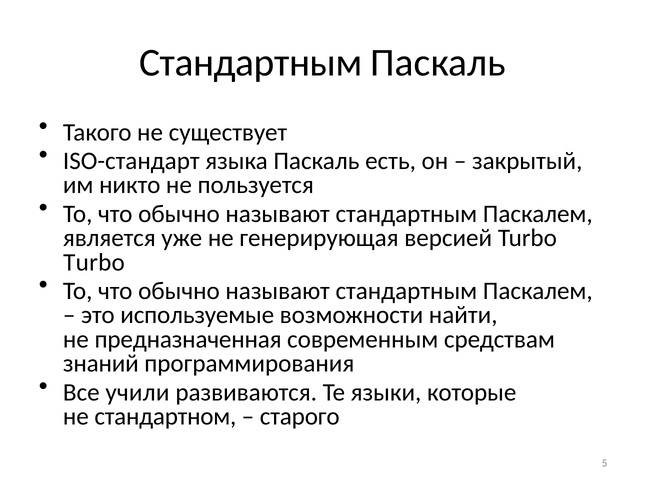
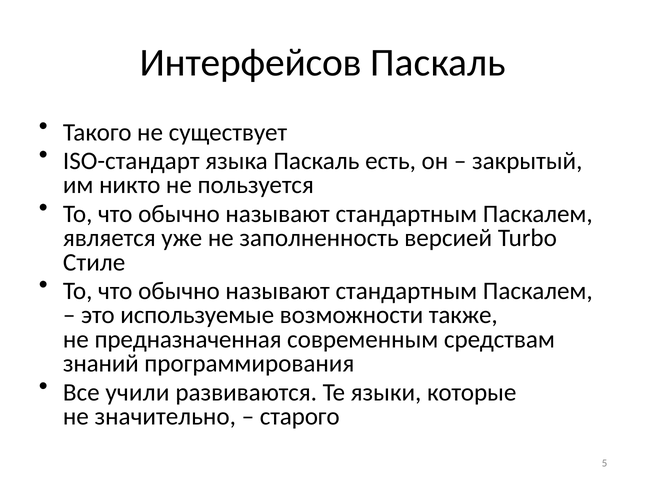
Стандартным: Стандартным -> Интерфейсов (251, 63)
генерирующая: генерирующая -> заполненность (319, 238)
Turbo: Turbo -> Стиле (94, 262)
найти: найти -> также (463, 315)
стандартном: стандартном -> значительно (165, 416)
